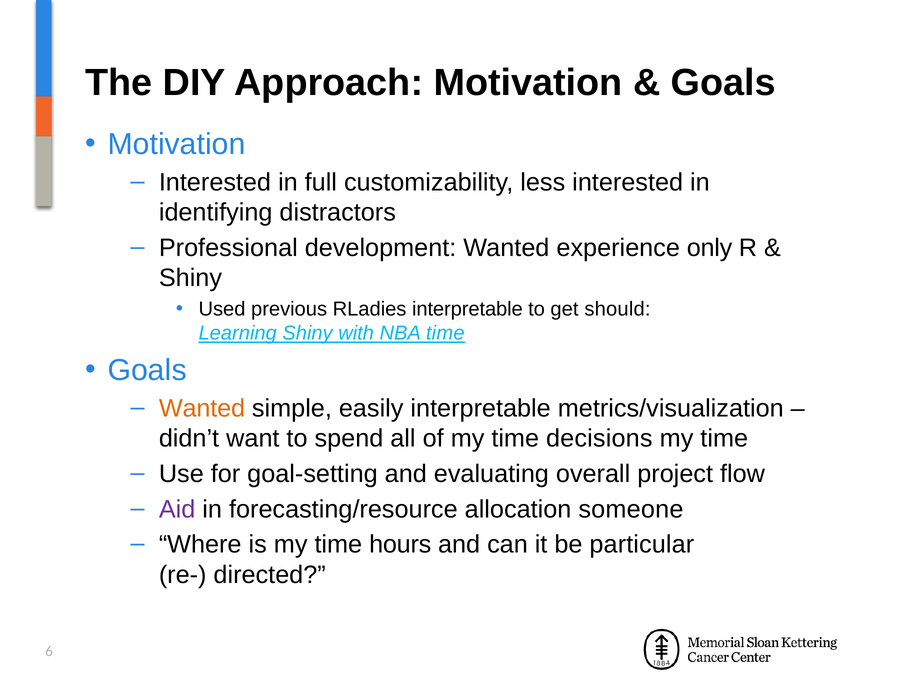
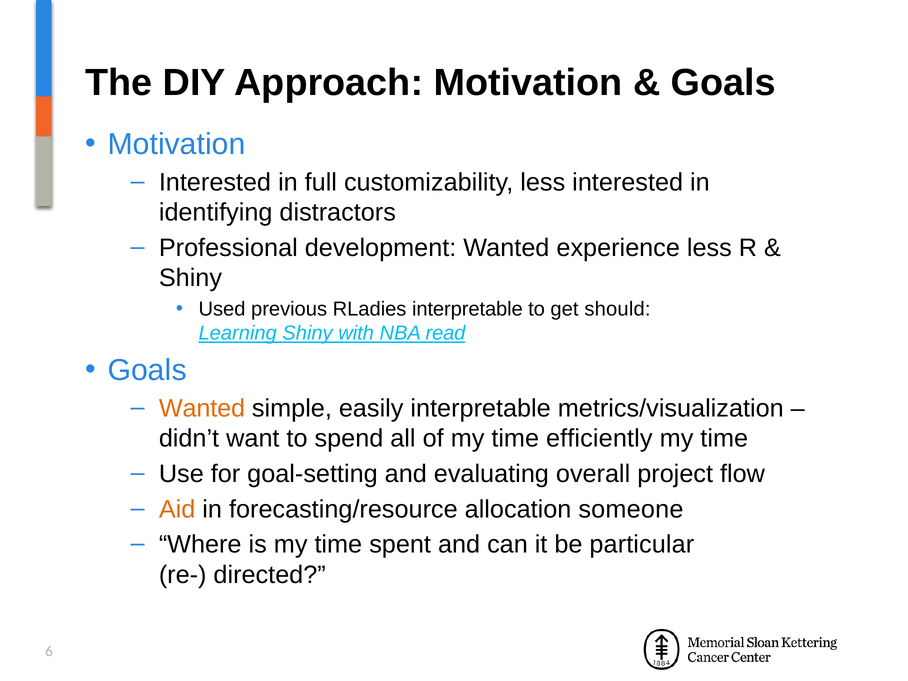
experience only: only -> less (709, 248)
NBA time: time -> read (445, 333)
decisions: decisions -> efficiently (599, 439)
Aid colour: purple -> orange (177, 509)
hours: hours -> spent (400, 545)
